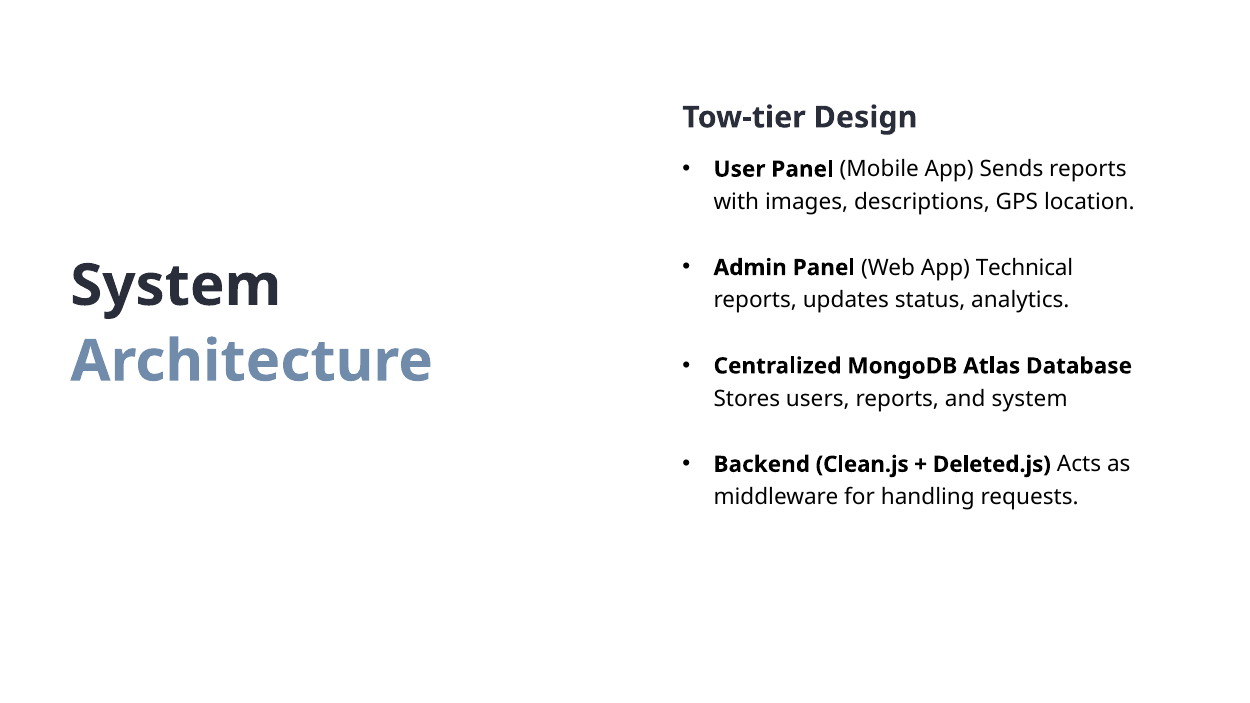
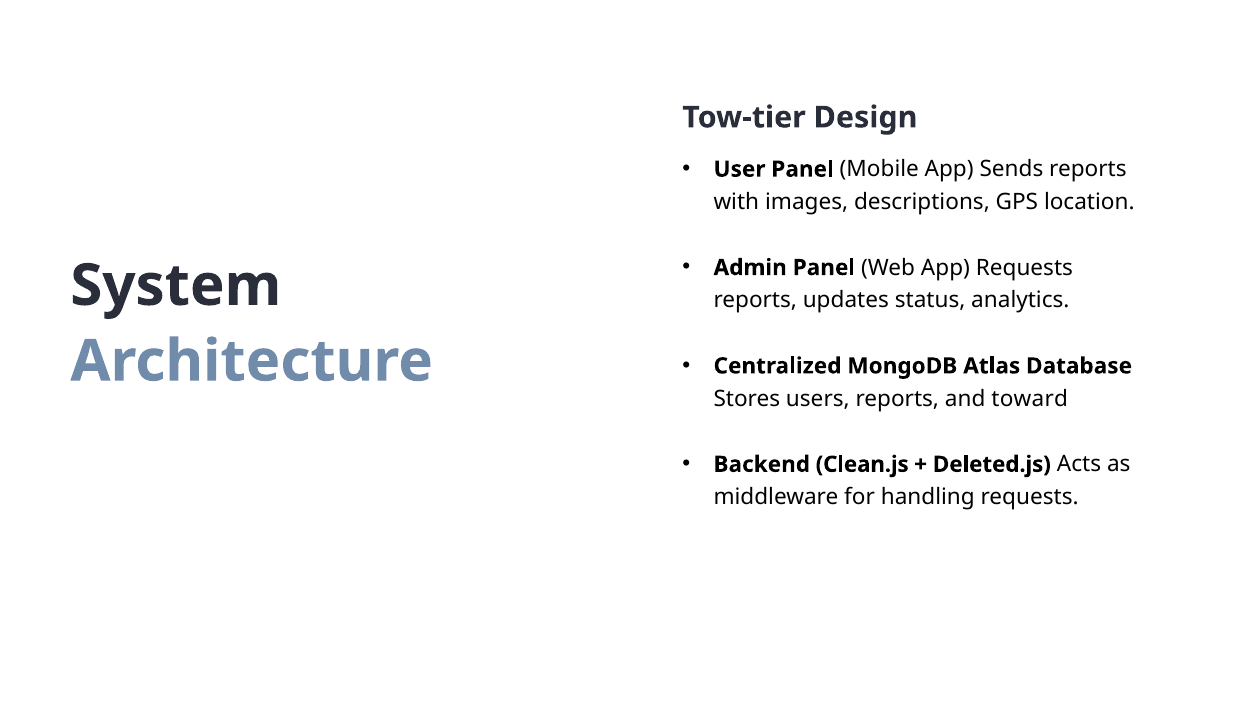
App Technical: Technical -> Requests (1024, 268)
and system: system -> toward (1030, 399)
